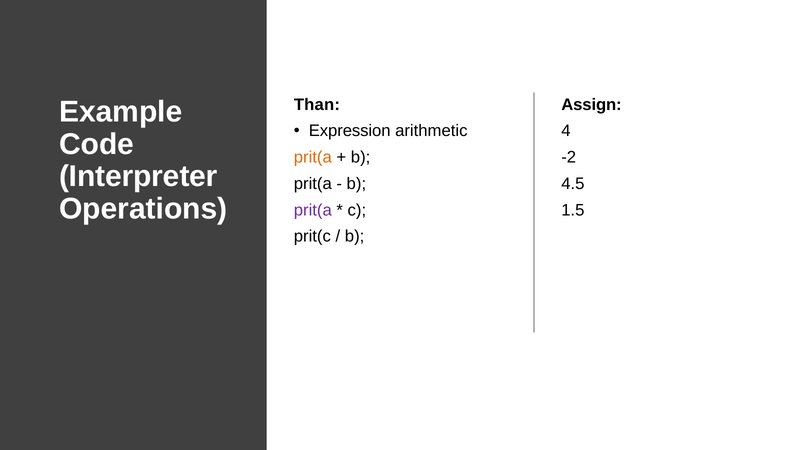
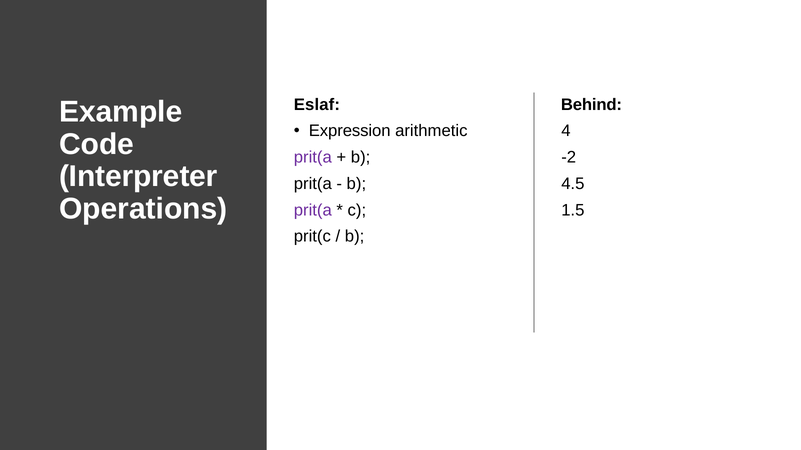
Than: Than -> Eslaf (317, 105)
Assign: Assign -> Behind (591, 105)
prit(a colour: orange -> purple (313, 158)
